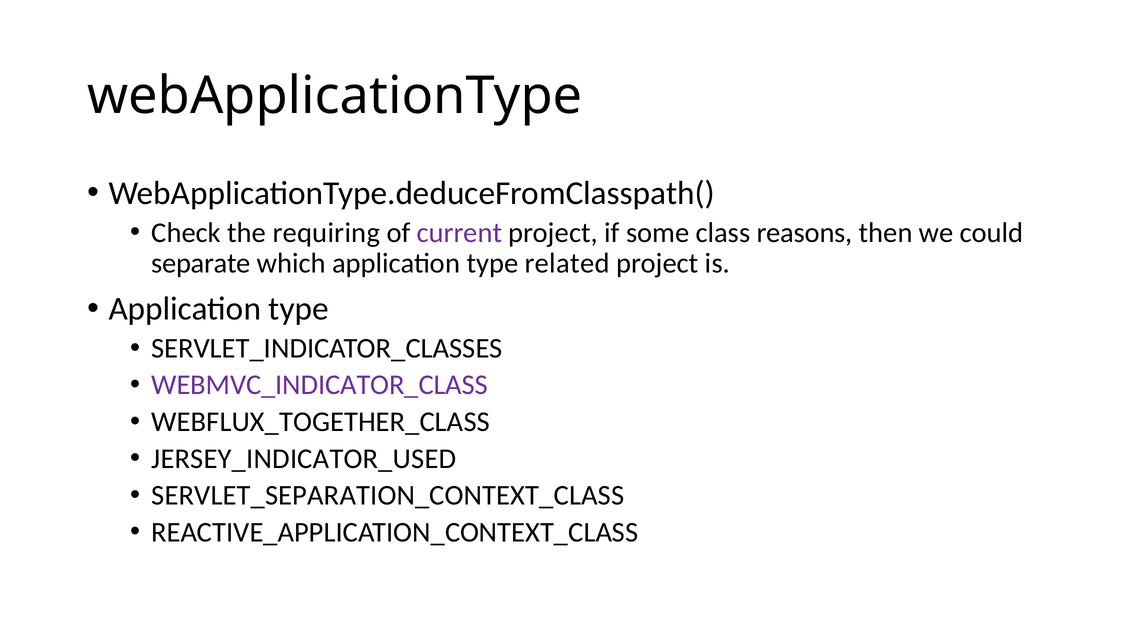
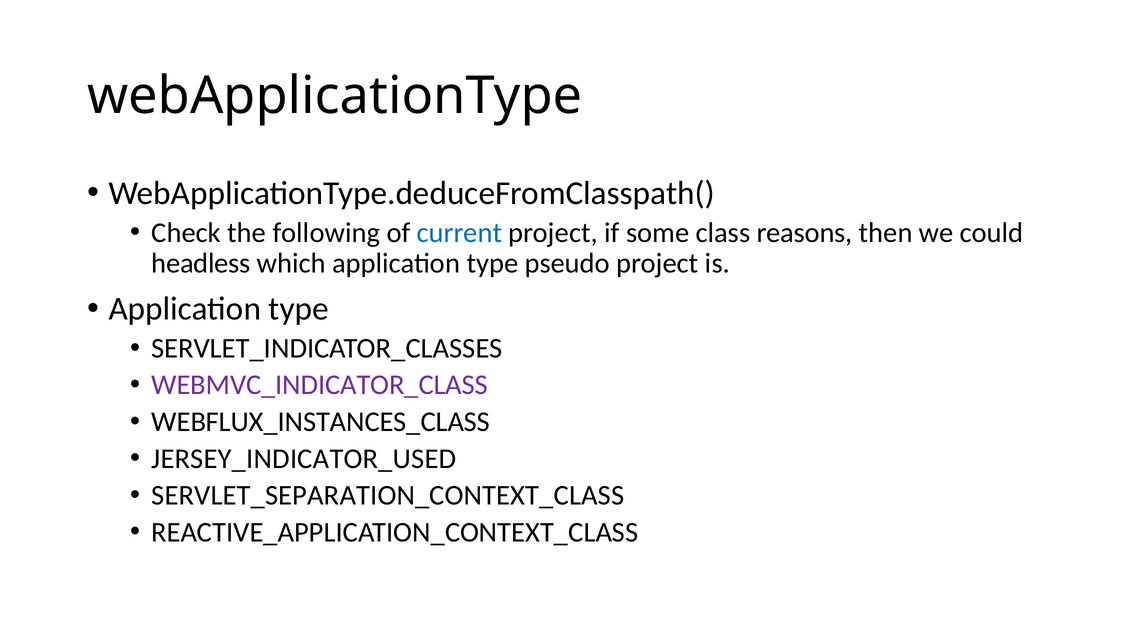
requiring: requiring -> following (326, 233)
current colour: purple -> blue (459, 233)
separate: separate -> headless (201, 264)
related: related -> pseudo (567, 264)
WEBFLUX_TOGETHER_CLASS: WEBFLUX_TOGETHER_CLASS -> WEBFLUX_INSTANCES_CLASS (321, 422)
